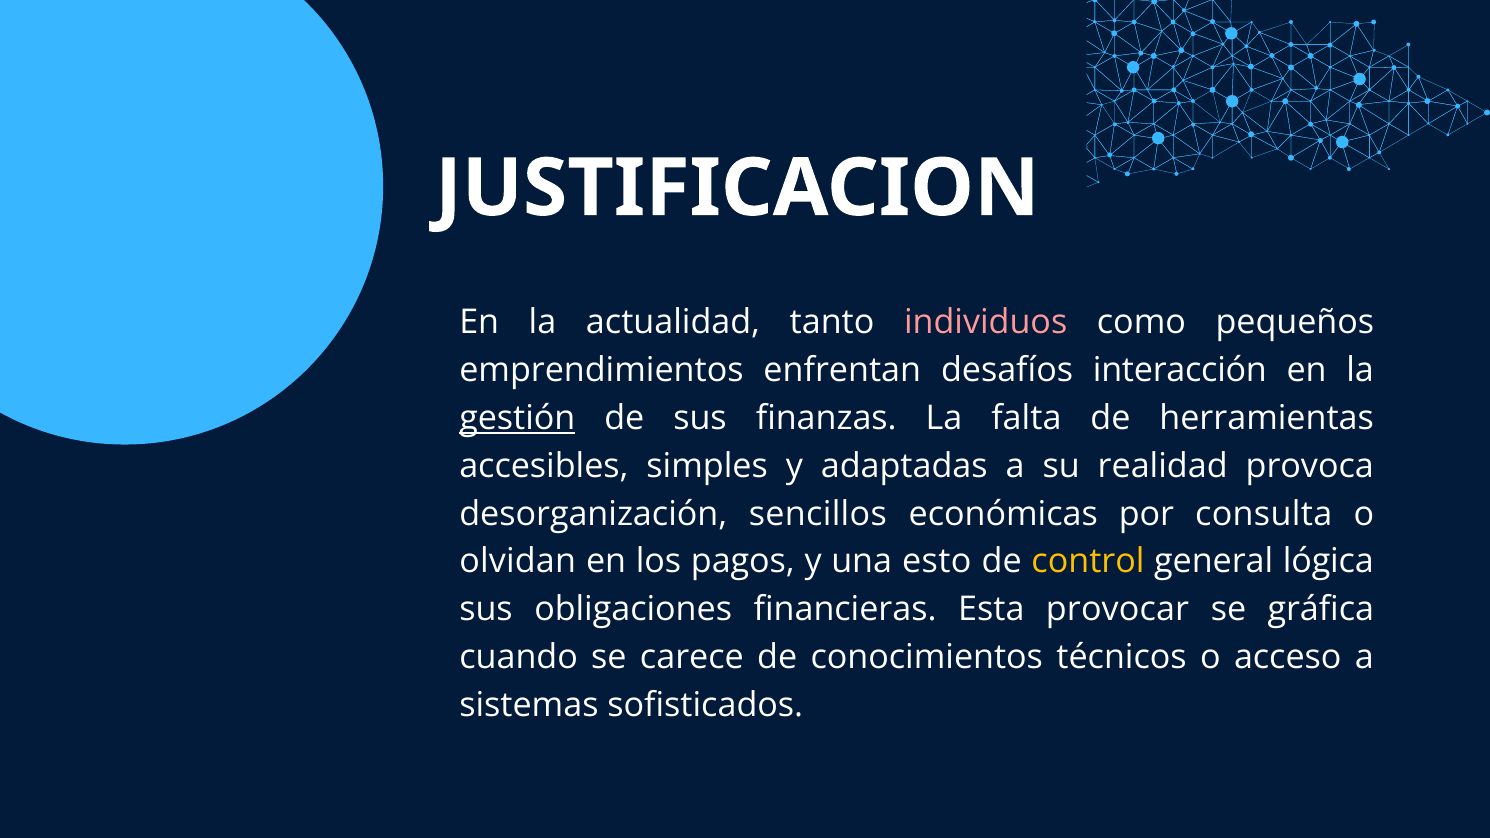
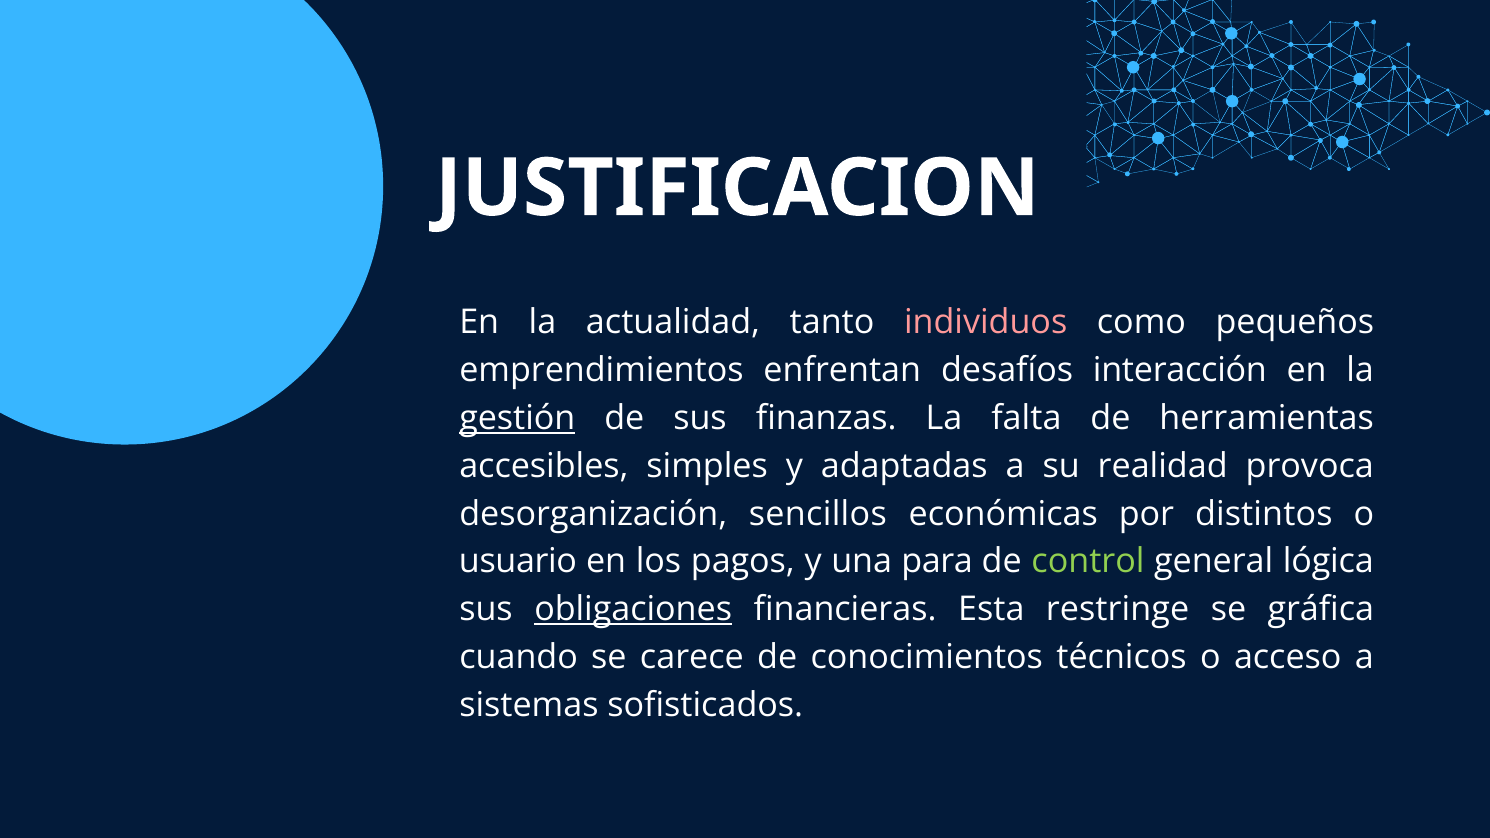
consulta: consulta -> distintos (1264, 514)
olvidan: olvidan -> usuario (518, 562)
esto: esto -> para (937, 562)
control colour: yellow -> light green (1088, 562)
obligaciones underline: none -> present (633, 610)
provocar: provocar -> restringe (1118, 610)
